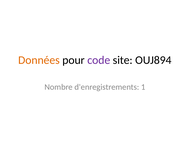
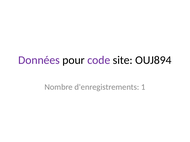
Données colour: orange -> purple (39, 60)
